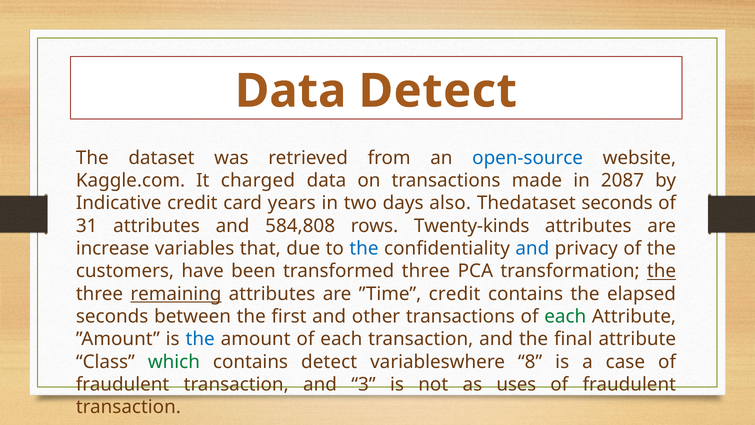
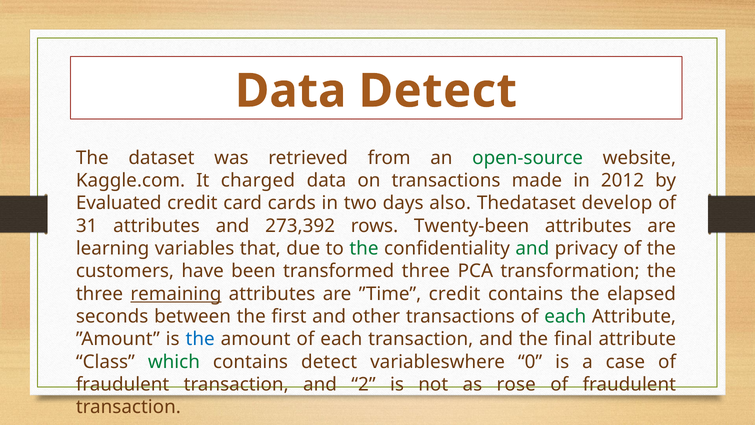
open-source colour: blue -> green (528, 158)
2087: 2087 -> 2012 (622, 180)
Indicative: Indicative -> Evaluated (119, 203)
years: years -> cards (292, 203)
Thedataset seconds: seconds -> develop (617, 203)
584,808: 584,808 -> 273,392 (300, 226)
Twenty-kinds: Twenty-kinds -> Twenty-been (472, 226)
increase: increase -> learning (113, 248)
the colour: blue -> green (364, 248)
and colour: blue -> green (532, 248)
the underline: present -> none (662, 271)
8: 8 -> 0 (530, 362)
3: 3 -> 2 (363, 384)
uses: uses -> rose (516, 384)
